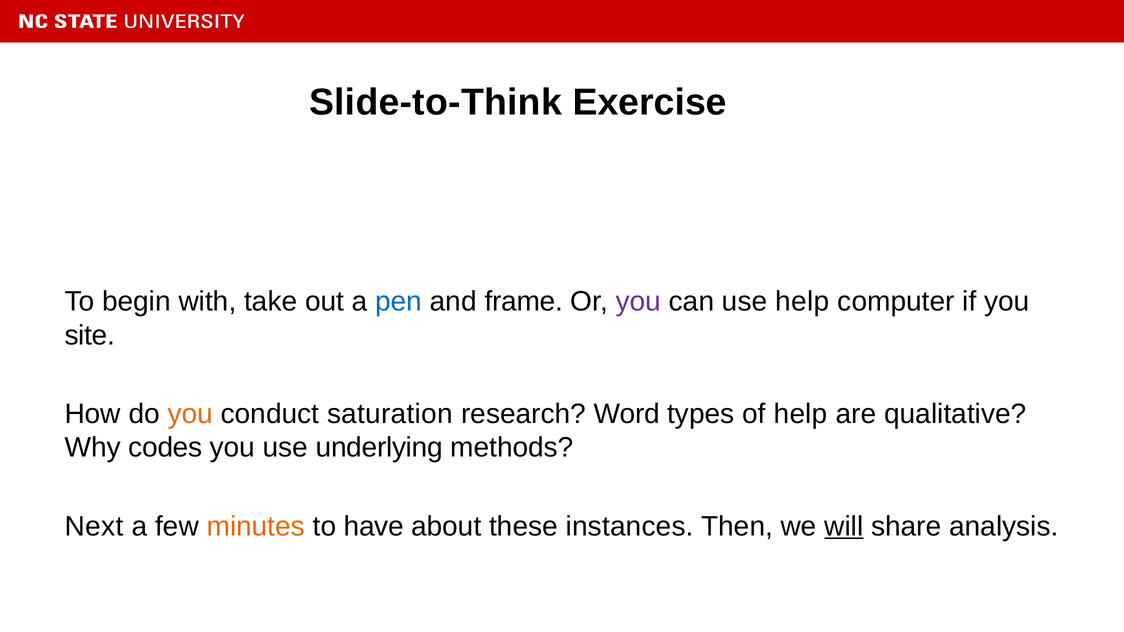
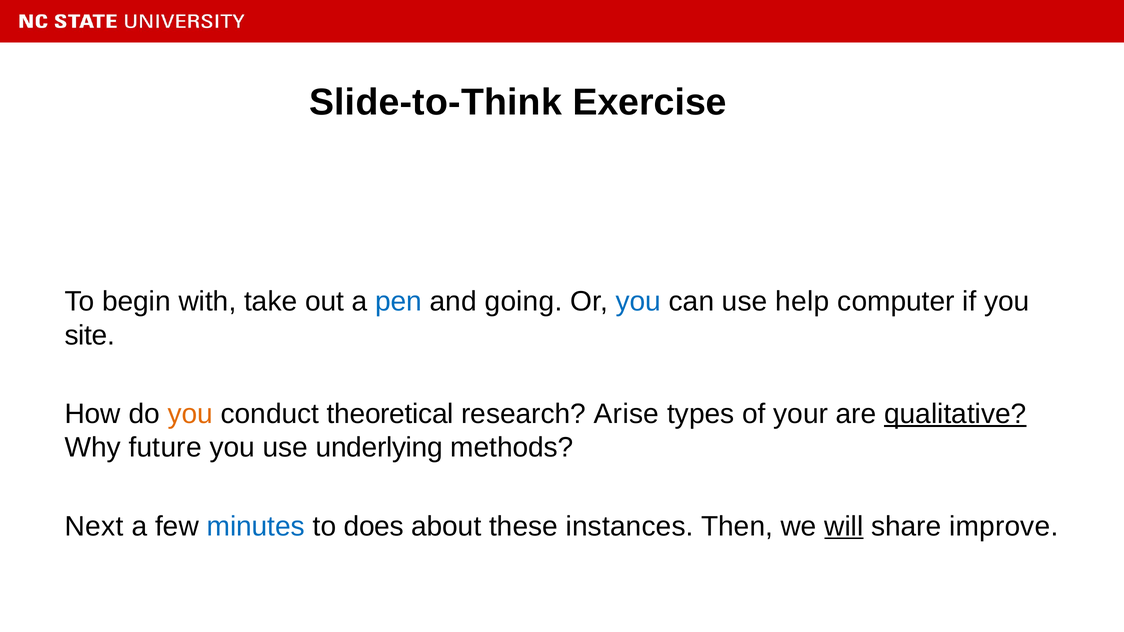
frame: frame -> going (524, 302)
you colour: purple -> blue (638, 302)
saturation: saturation -> theoretical (390, 414)
Word: Word -> Arise (626, 414)
of help: help -> your (801, 414)
qualitative underline: none -> present (955, 414)
codes: codes -> future (165, 448)
minutes colour: orange -> blue (256, 526)
have: have -> does (374, 526)
analysis: analysis -> improve (1004, 526)
